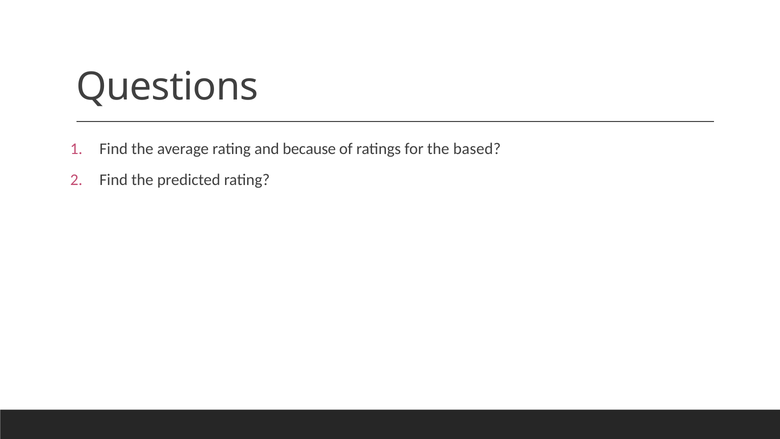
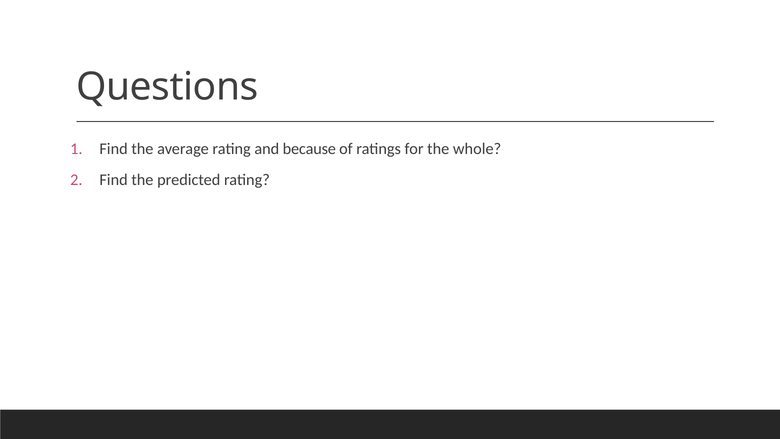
based: based -> whole (477, 149)
